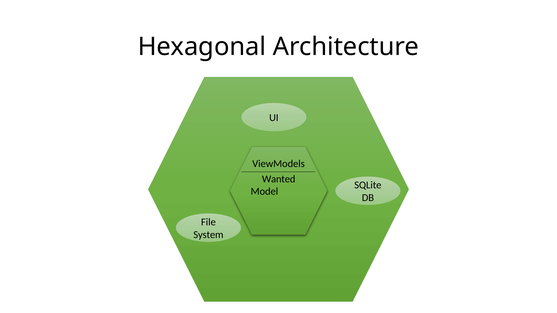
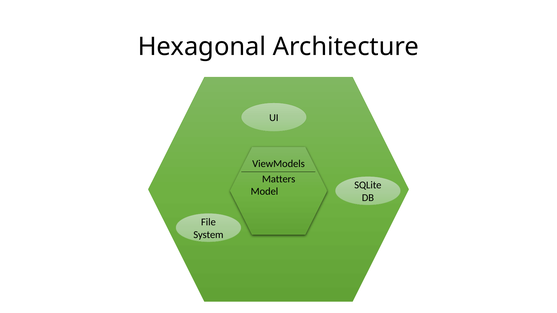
Wanted: Wanted -> Matters (279, 179)
